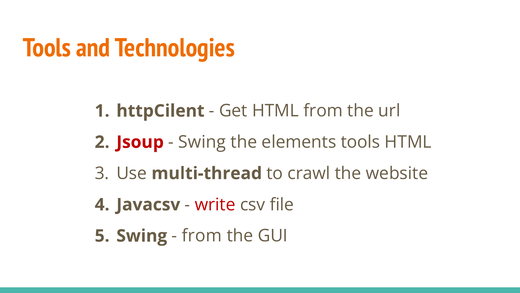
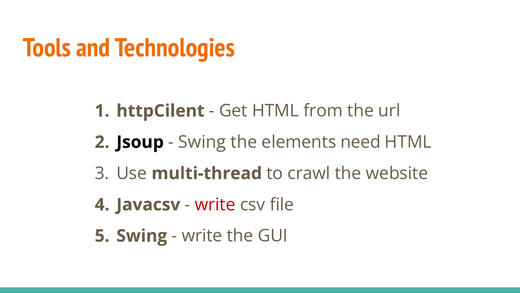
Jsoup colour: red -> black (140, 142)
elements tools: tools -> need (361, 142)
from: from -> write (202, 236)
